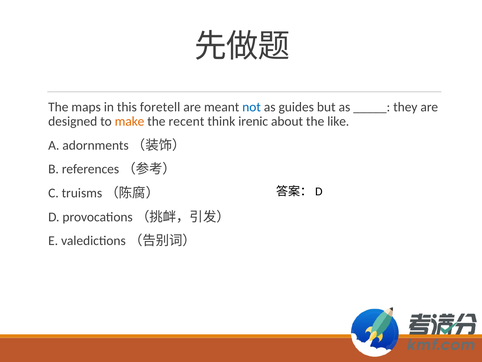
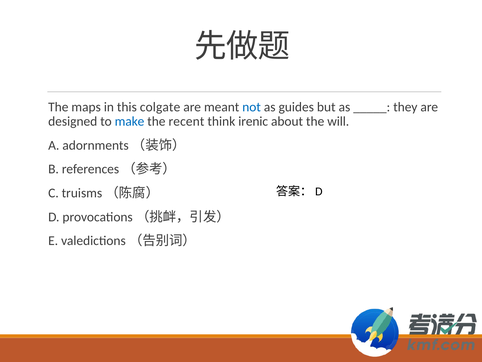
foretell: foretell -> colgate (160, 107)
make colour: orange -> blue (130, 121)
like: like -> will (338, 121)
